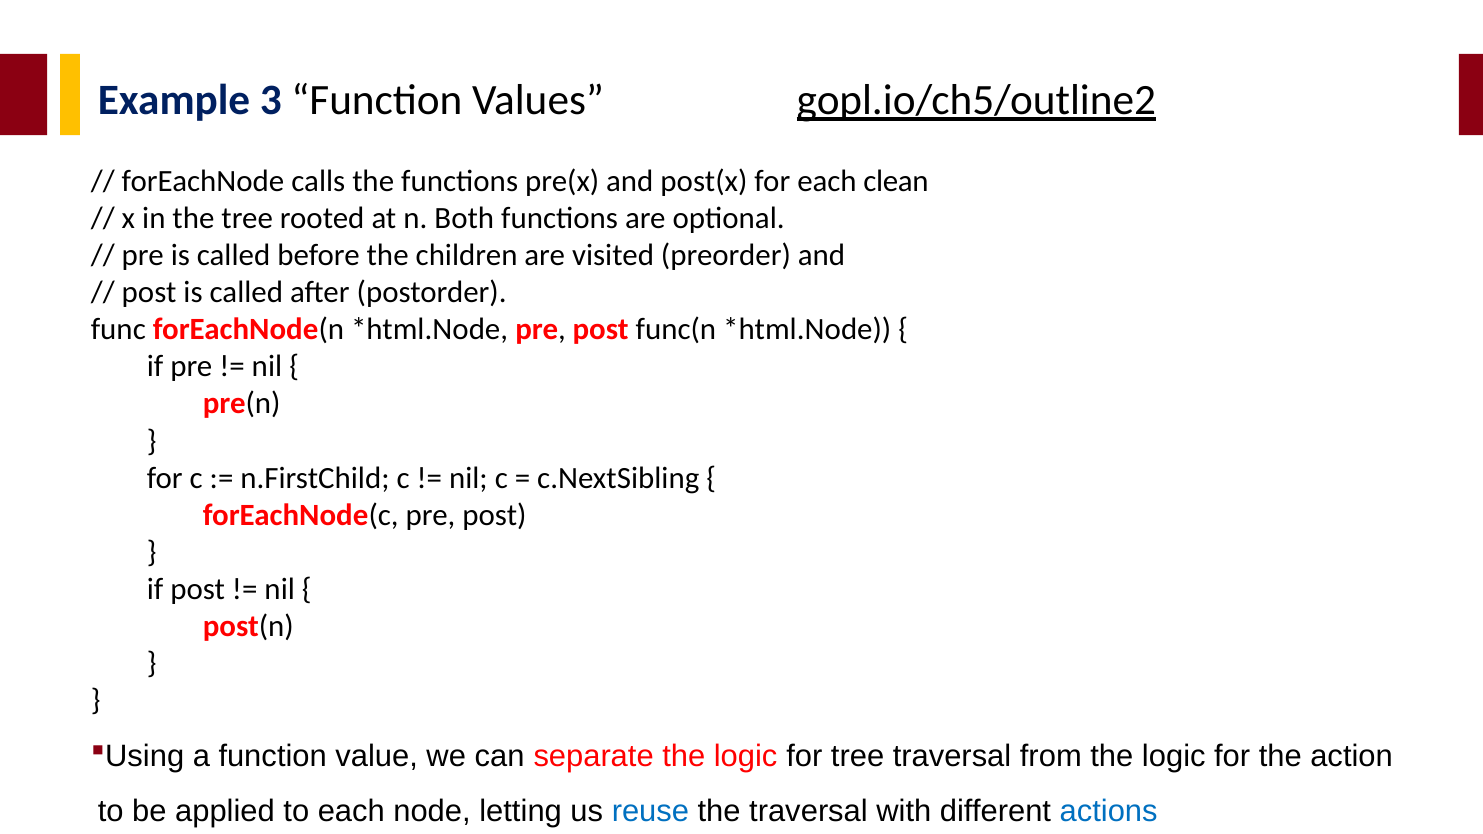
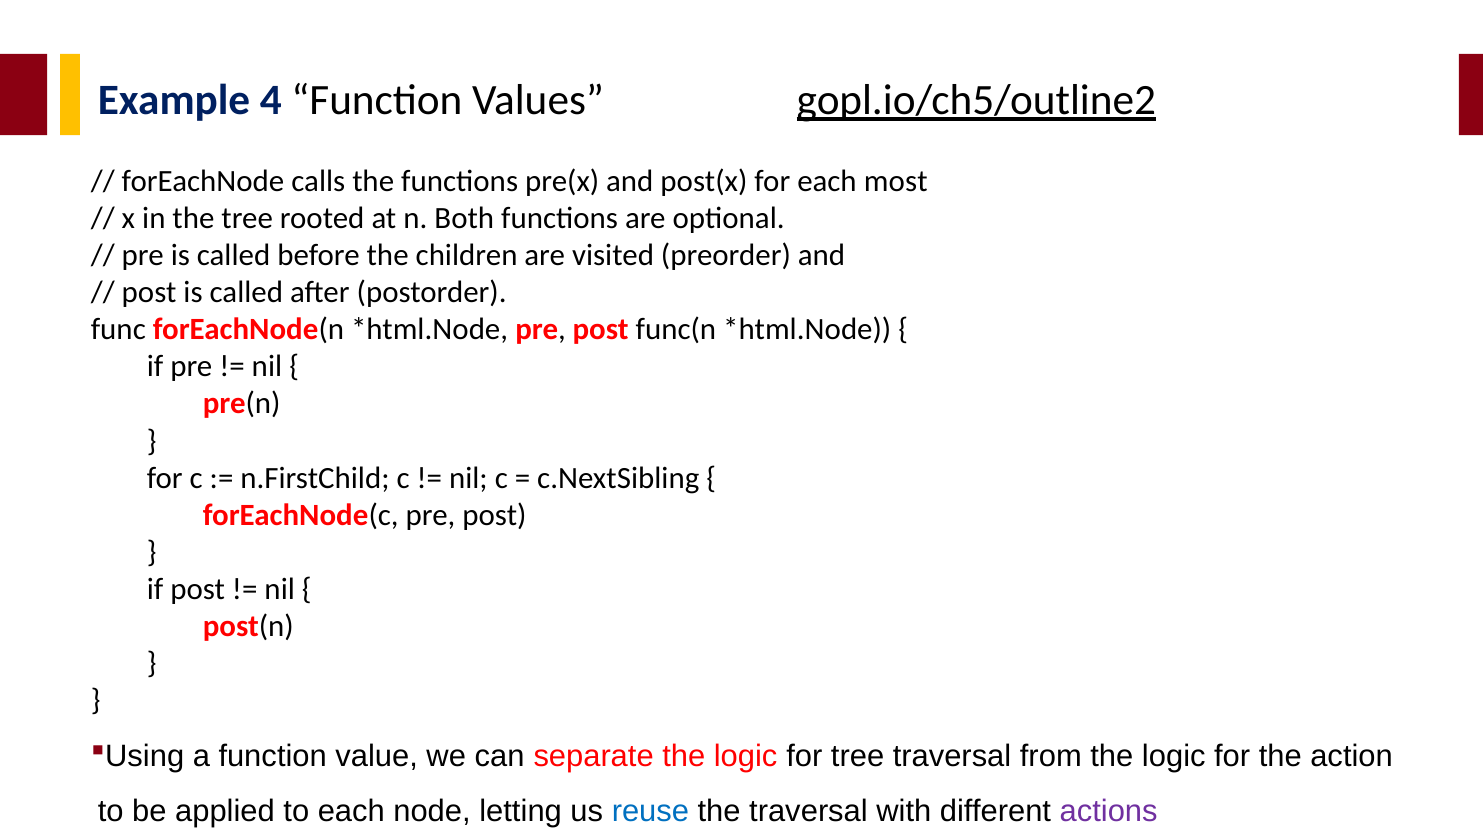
3: 3 -> 4 (271, 100)
clean: clean -> most (896, 181)
actions colour: blue -> purple (1109, 812)
